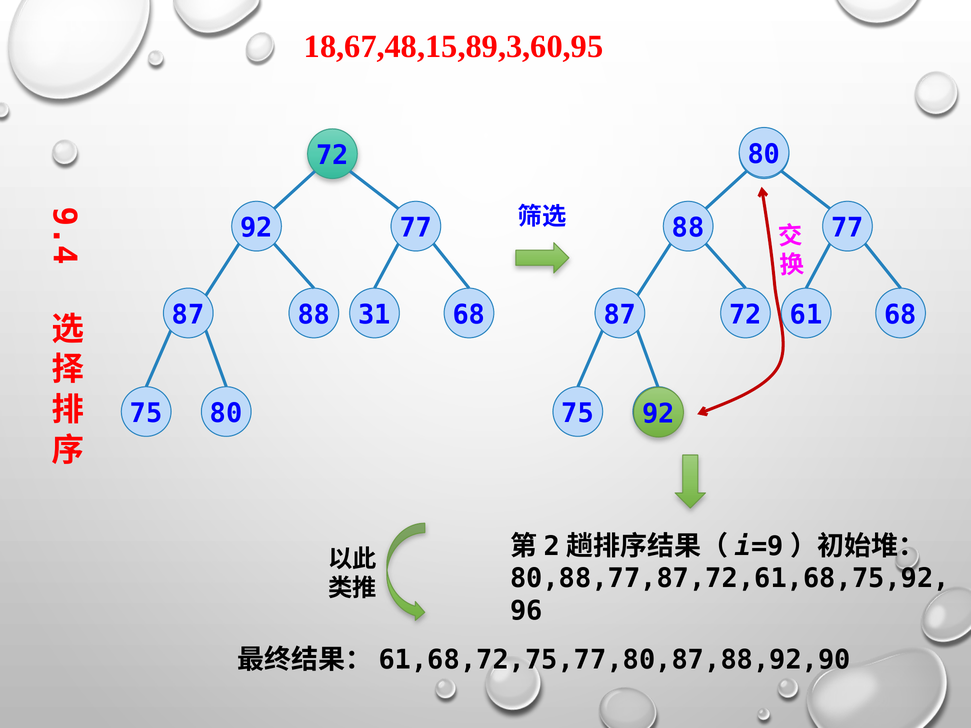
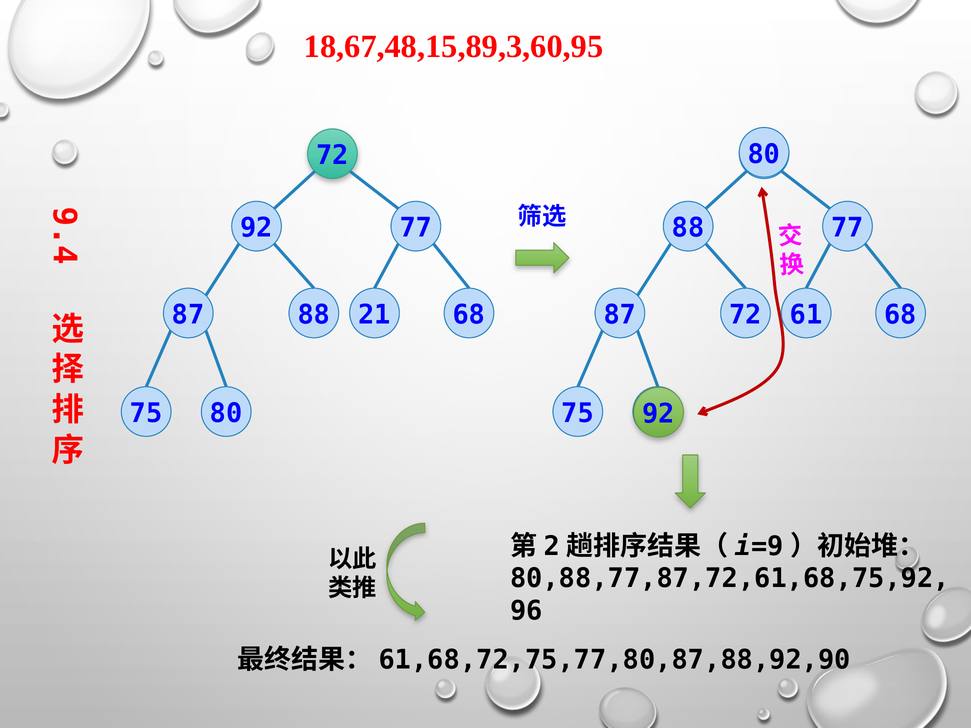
31: 31 -> 21 (374, 315)
